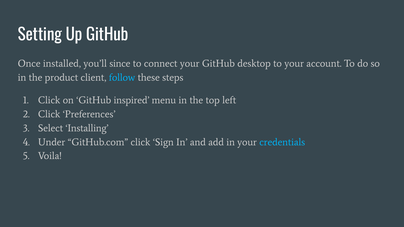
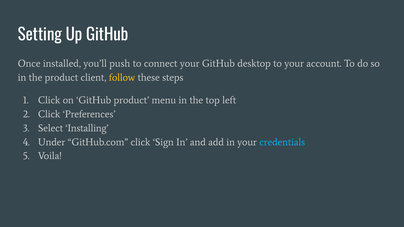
since: since -> push (120, 64)
follow colour: light blue -> yellow (122, 77)
GitHub inspired: inspired -> product (132, 100)
